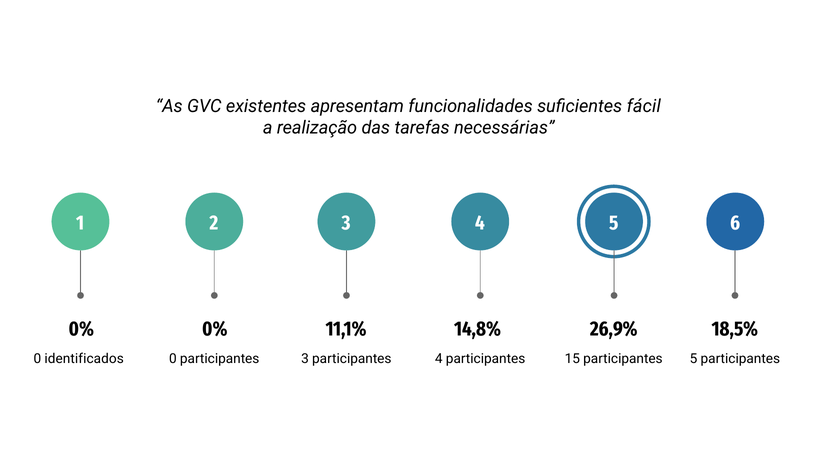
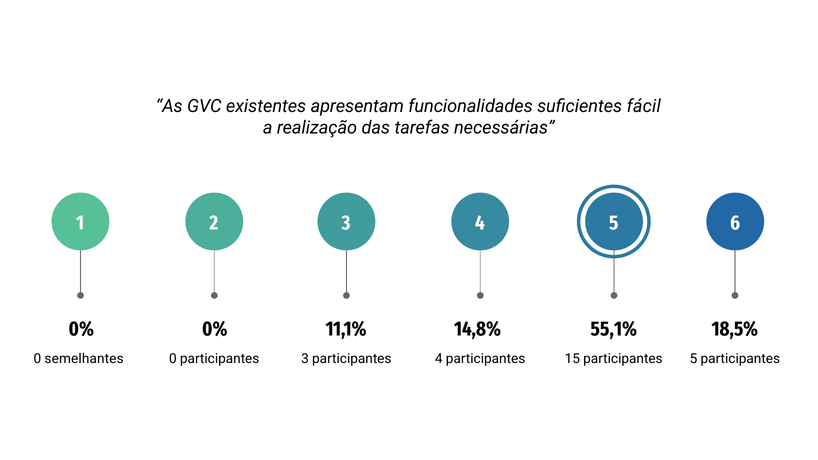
26,9%: 26,9% -> 55,1% (614, 329)
identificados: identificados -> semelhantes (84, 359)
